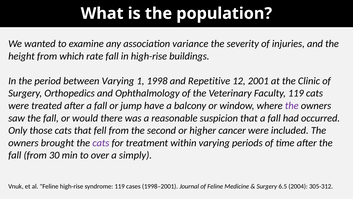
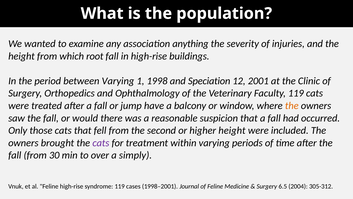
variance: variance -> anything (190, 44)
rate: rate -> root (95, 56)
Repetitive: Repetitive -> Speciation (209, 81)
the colour: purple -> orange (292, 105)
higher cancer: cancer -> height (232, 130)
